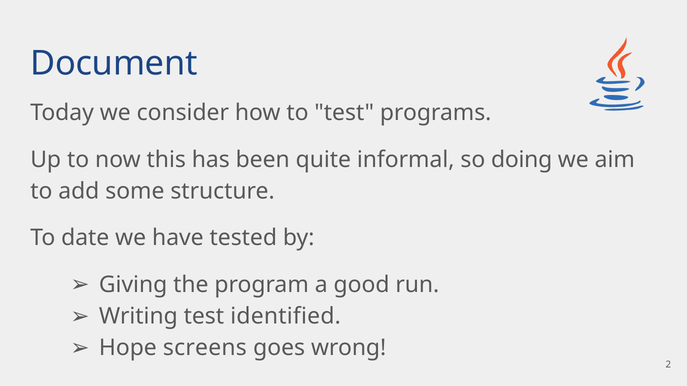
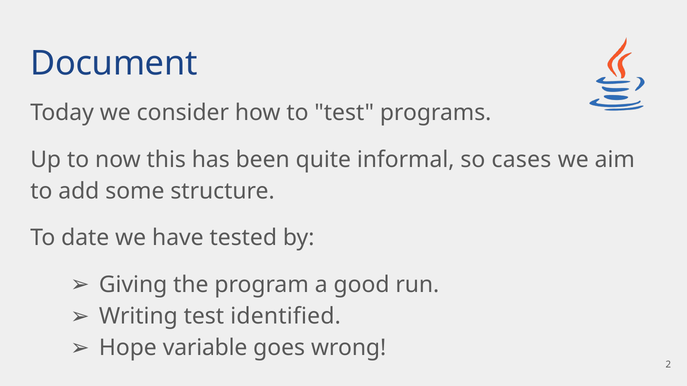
doing: doing -> cases (521, 160)
screens: screens -> variable (205, 348)
